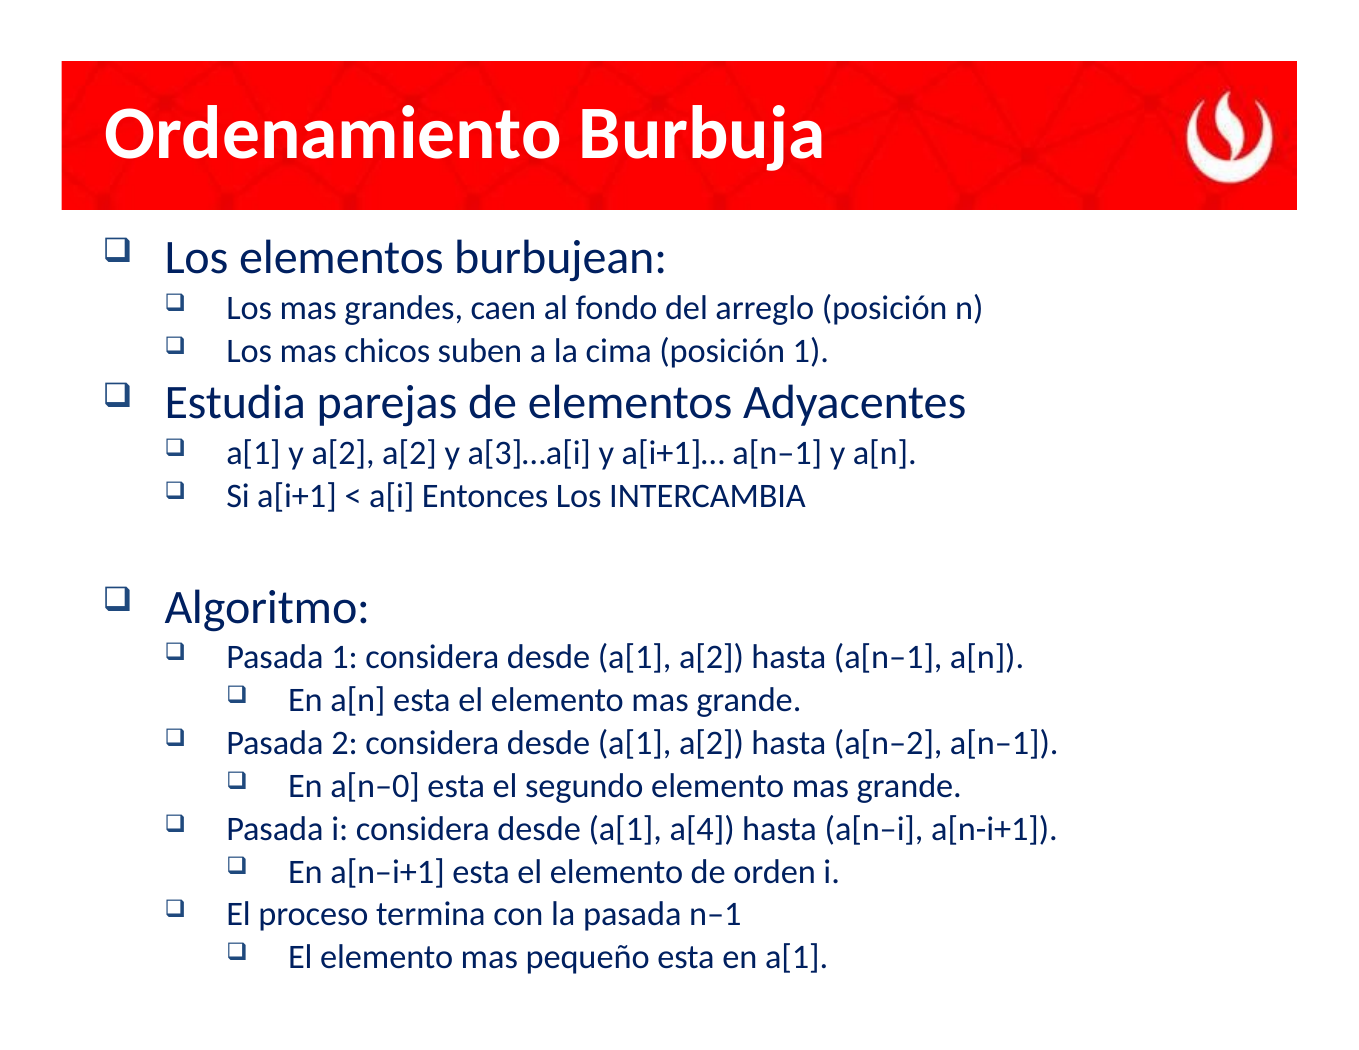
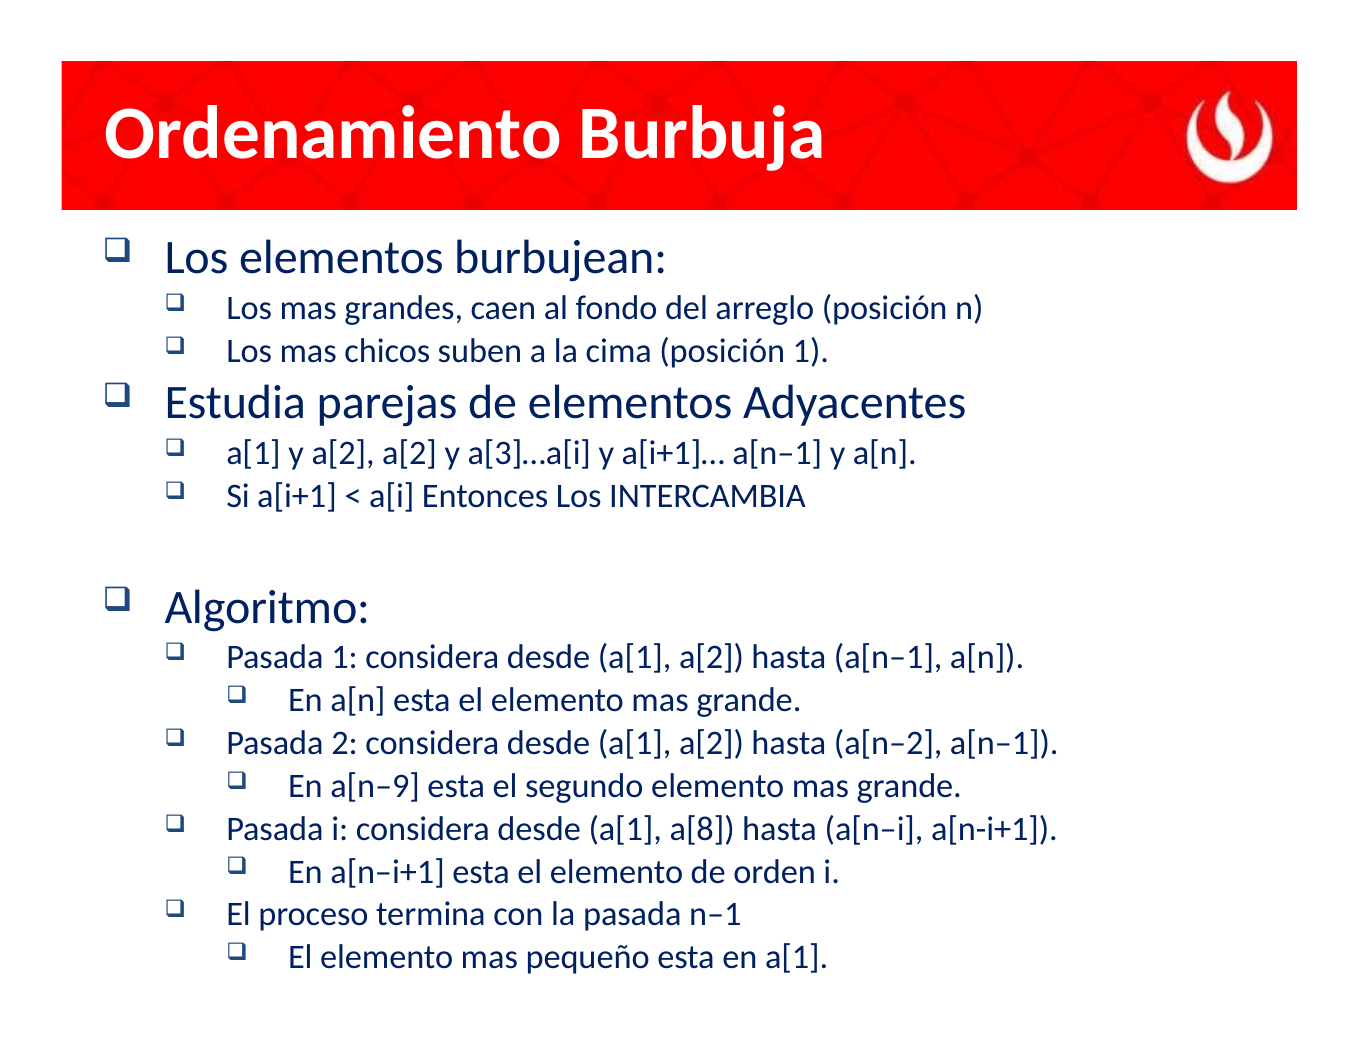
a[n–0: a[n–0 -> a[n–9 (375, 786)
a[4: a[4 -> a[8 (702, 829)
